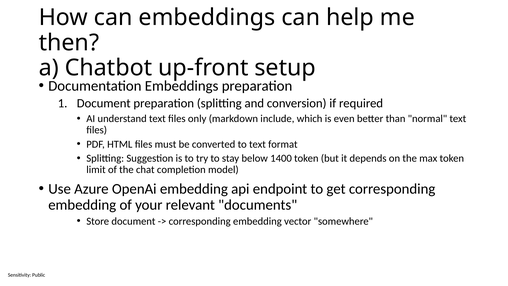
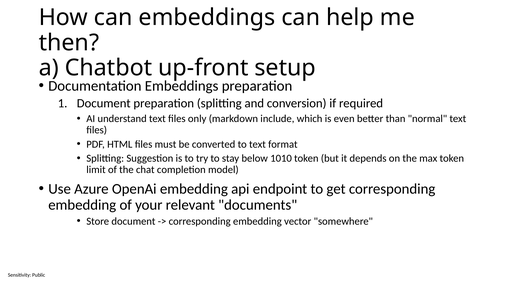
1400: 1400 -> 1010 (281, 158)
